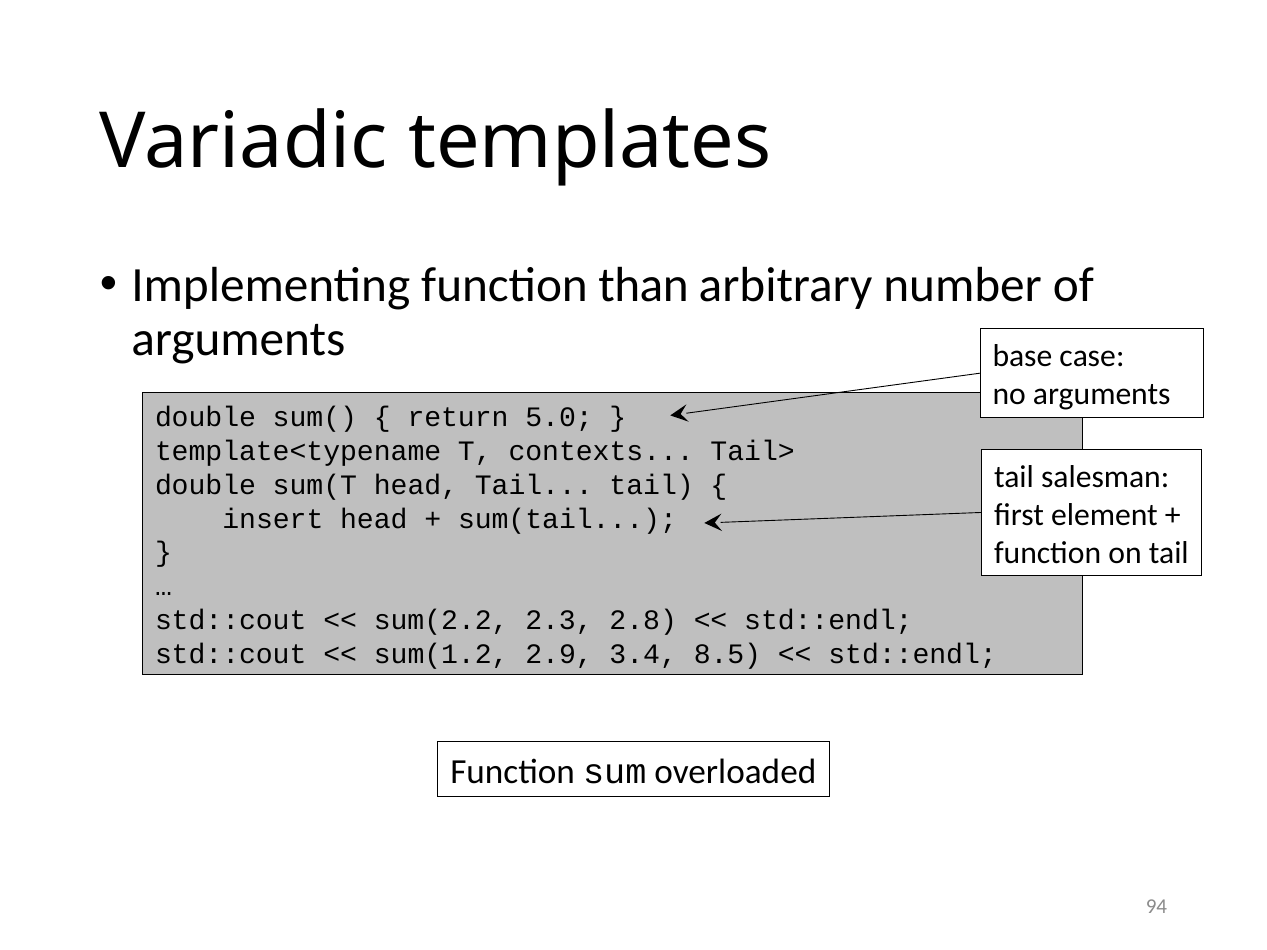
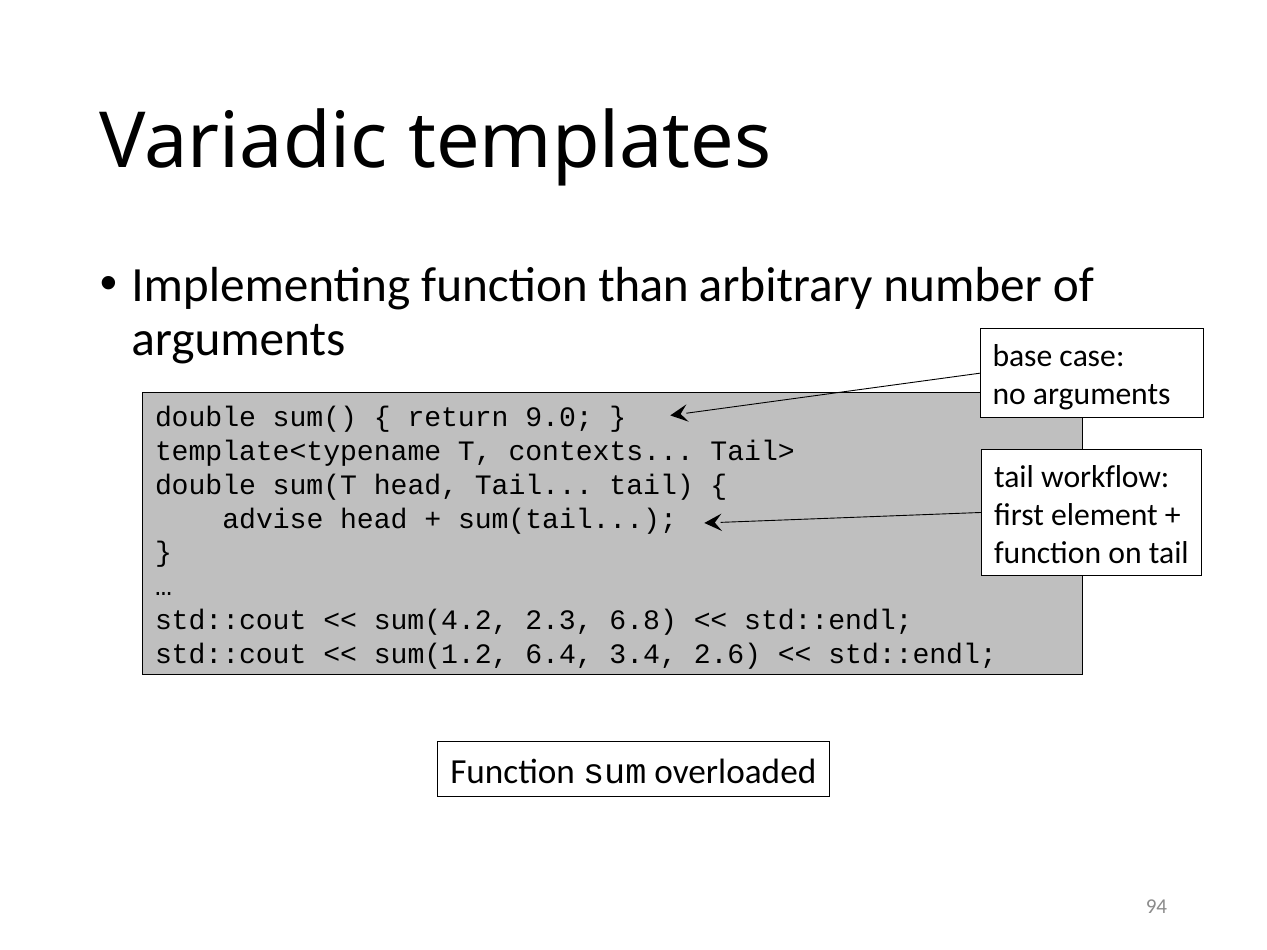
5.0: 5.0 -> 9.0 (559, 418)
salesman: salesman -> workflow (1105, 477)
insert: insert -> advise (273, 519)
sum(2.2: sum(2.2 -> sum(4.2 (441, 620)
2.8: 2.8 -> 6.8 (643, 620)
2.9: 2.9 -> 6.4 (559, 654)
8.5: 8.5 -> 2.6 (727, 654)
